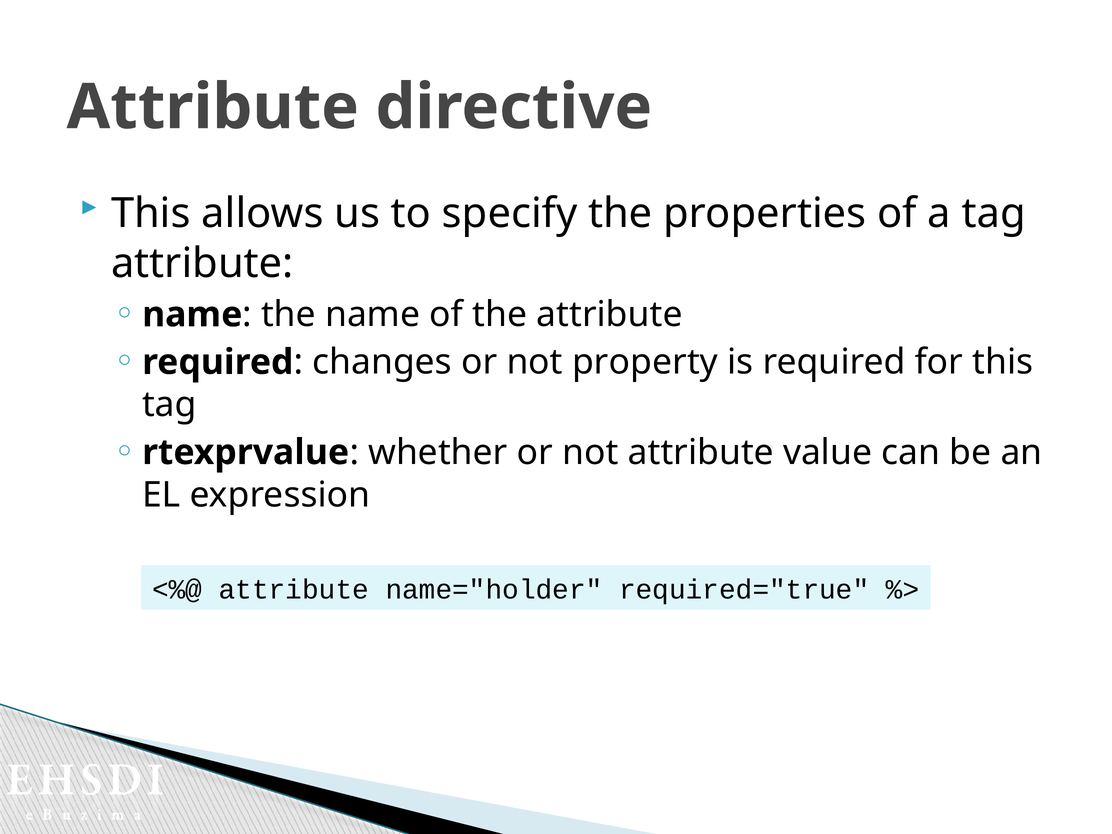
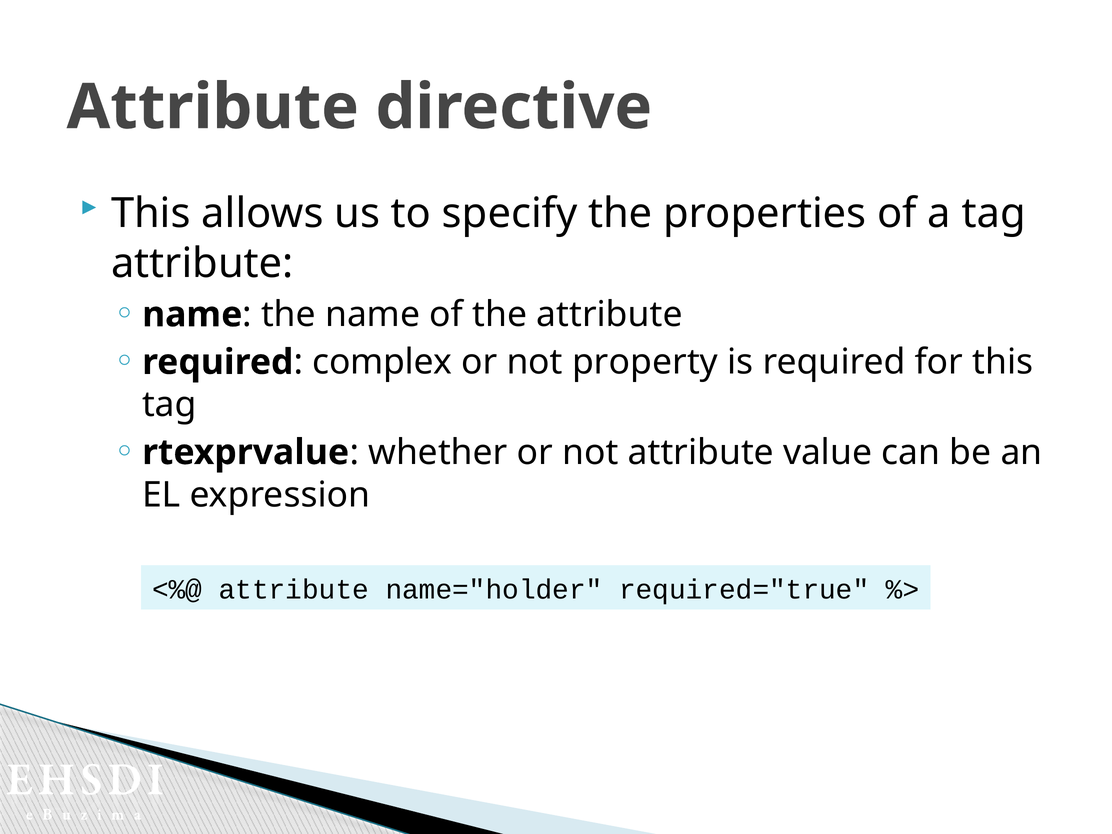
changes: changes -> complex (382, 362)
